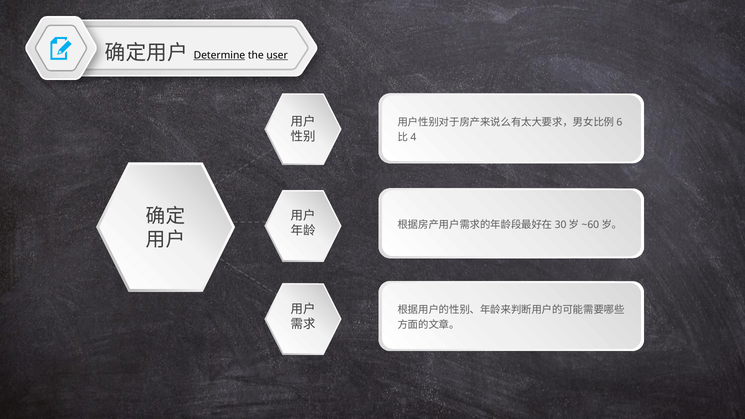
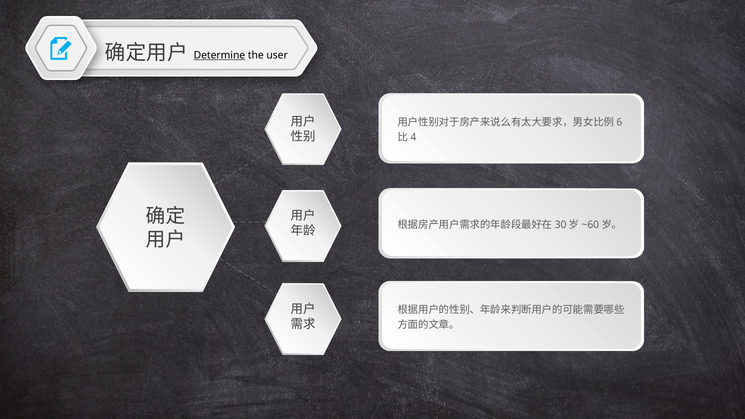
user underline: present -> none (277, 55)
